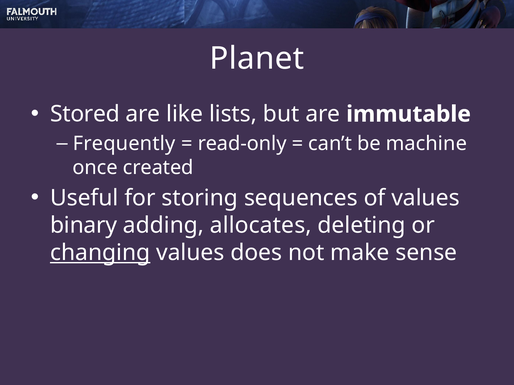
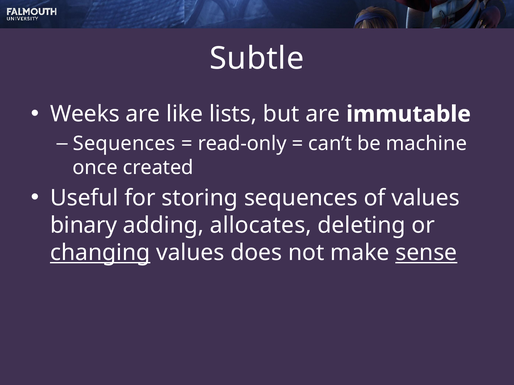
Planet: Planet -> Subtle (257, 58)
Stored: Stored -> Weeks (85, 114)
Frequently: Frequently -> Sequences (124, 144)
sense underline: none -> present (426, 253)
